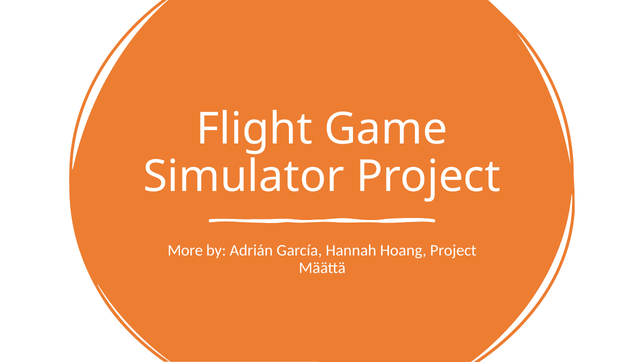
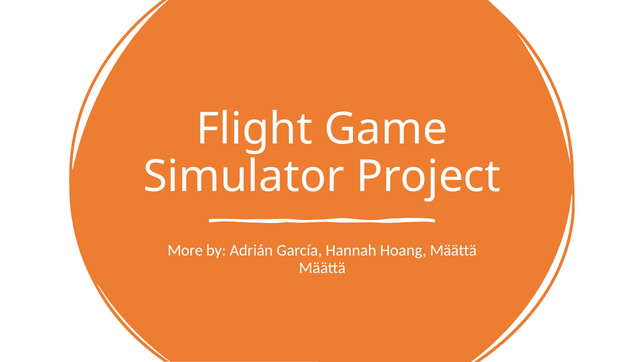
Hoang Project: Project -> Määttä (453, 251)
